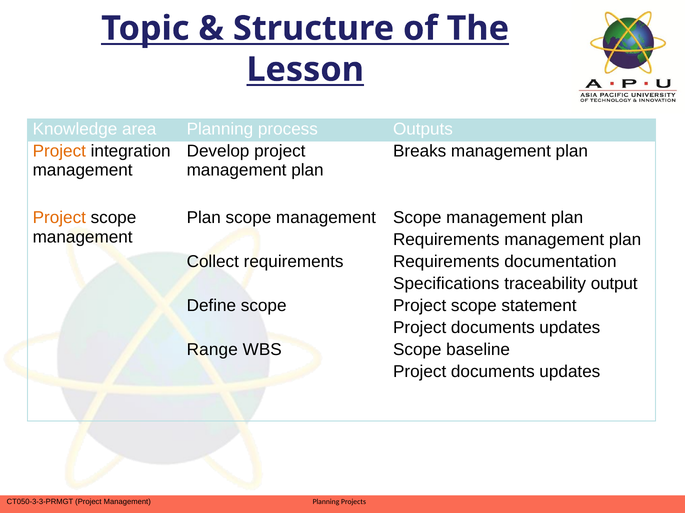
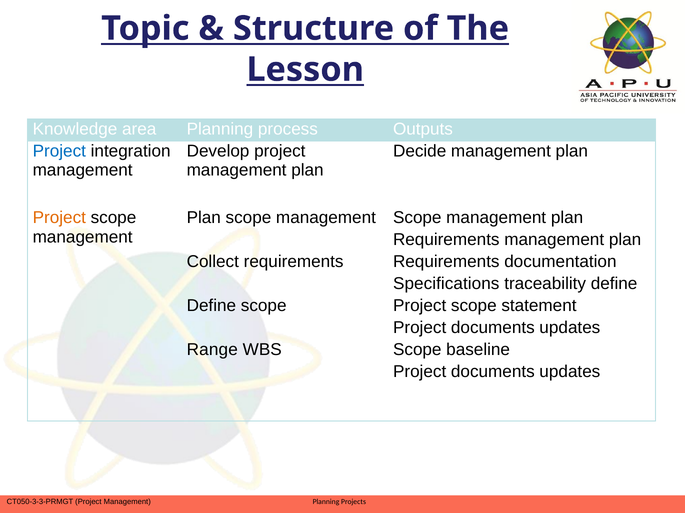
Project colour: orange -> blue (59, 151)
Breaks: Breaks -> Decide (420, 151)
traceability output: output -> define (614, 284)
